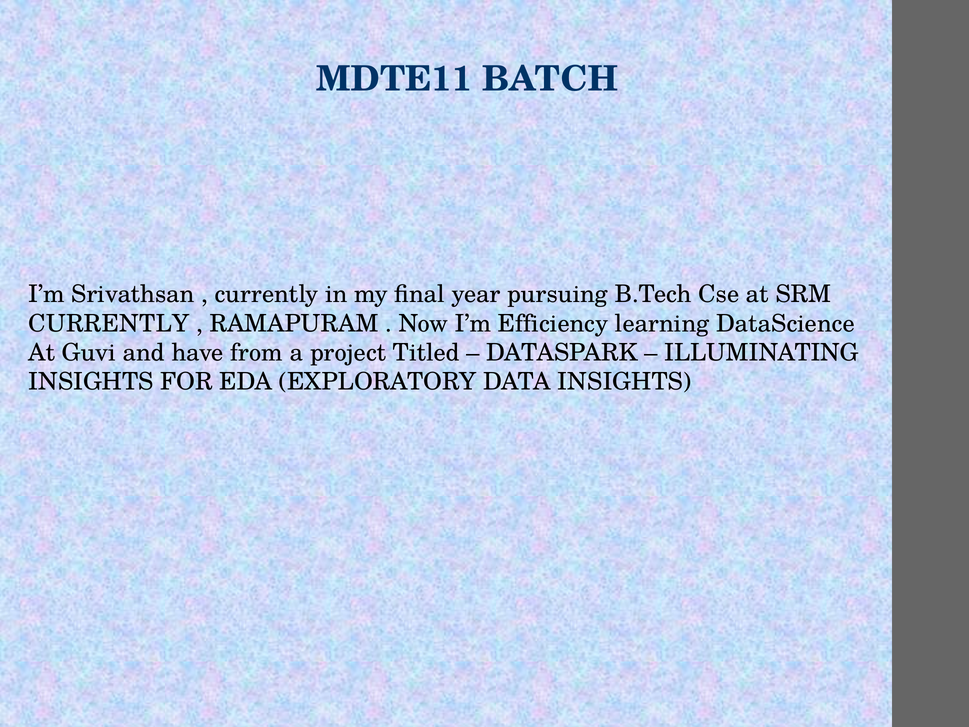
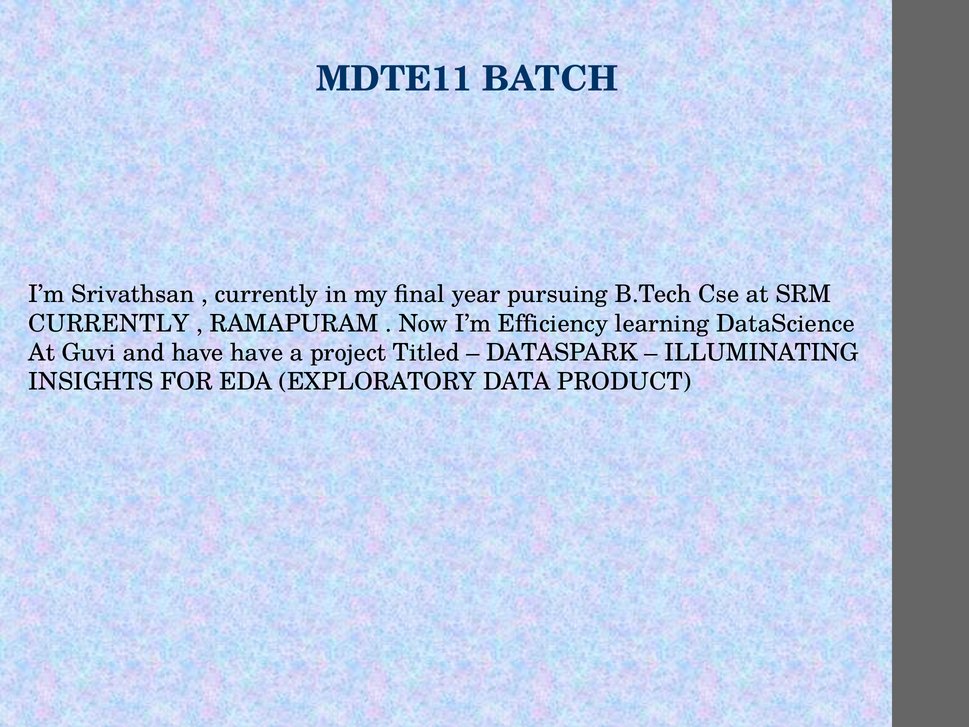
have from: from -> have (257, 353)
DATA INSIGHTS: INSIGHTS -> PRODUCT (624, 382)
